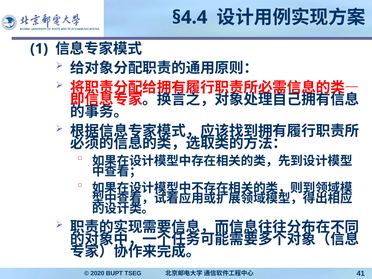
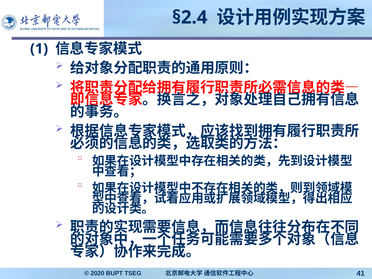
§4.4: §4.4 -> §2.4 (190, 17)
